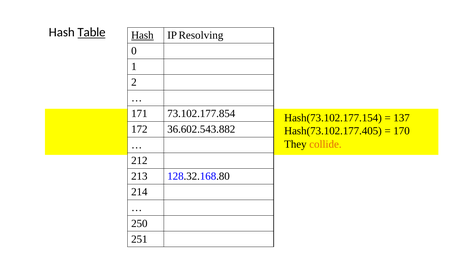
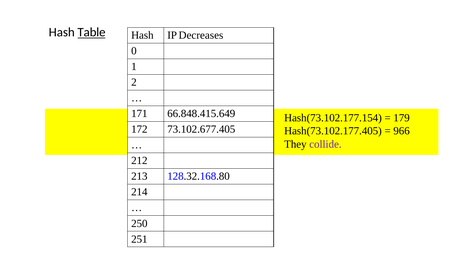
Hash underline: present -> none (142, 35)
Resolving: Resolving -> Decreases (201, 35)
73.102.177.854: 73.102.177.854 -> 66.848.415.649 (201, 114)
137: 137 -> 179 (402, 118)
36.602.543.882: 36.602.543.882 -> 73.102.677.405 (201, 129)
170: 170 -> 966 (402, 131)
collide colour: orange -> purple (325, 144)
